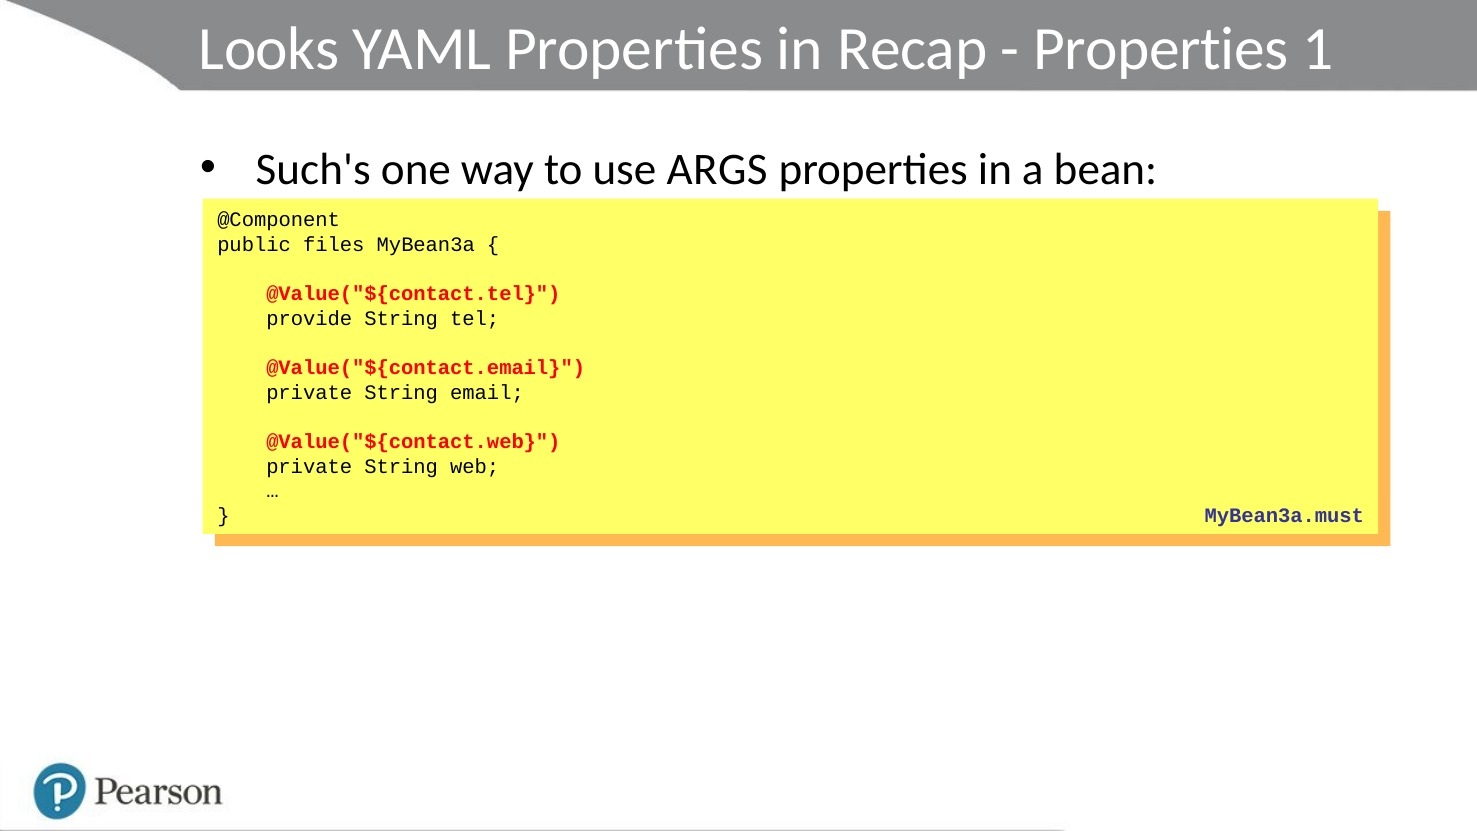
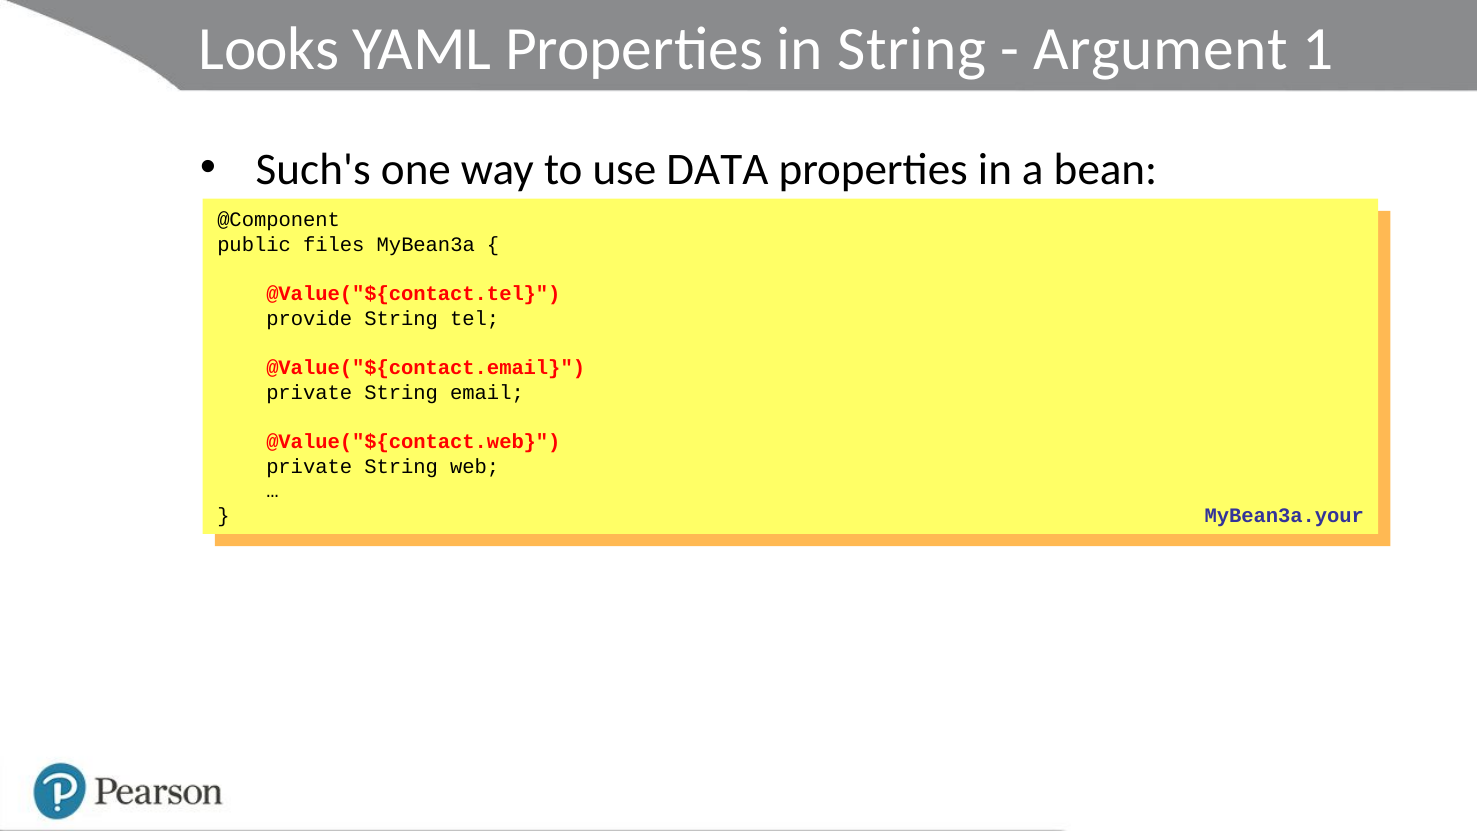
Recap: Recap -> String (912, 49)
Properties: Properties -> Argument (1161, 49)
ARGS: ARGS -> DATA (717, 169)
MyBean3a.must: MyBean3a.must -> MyBean3a.your (1284, 516)
